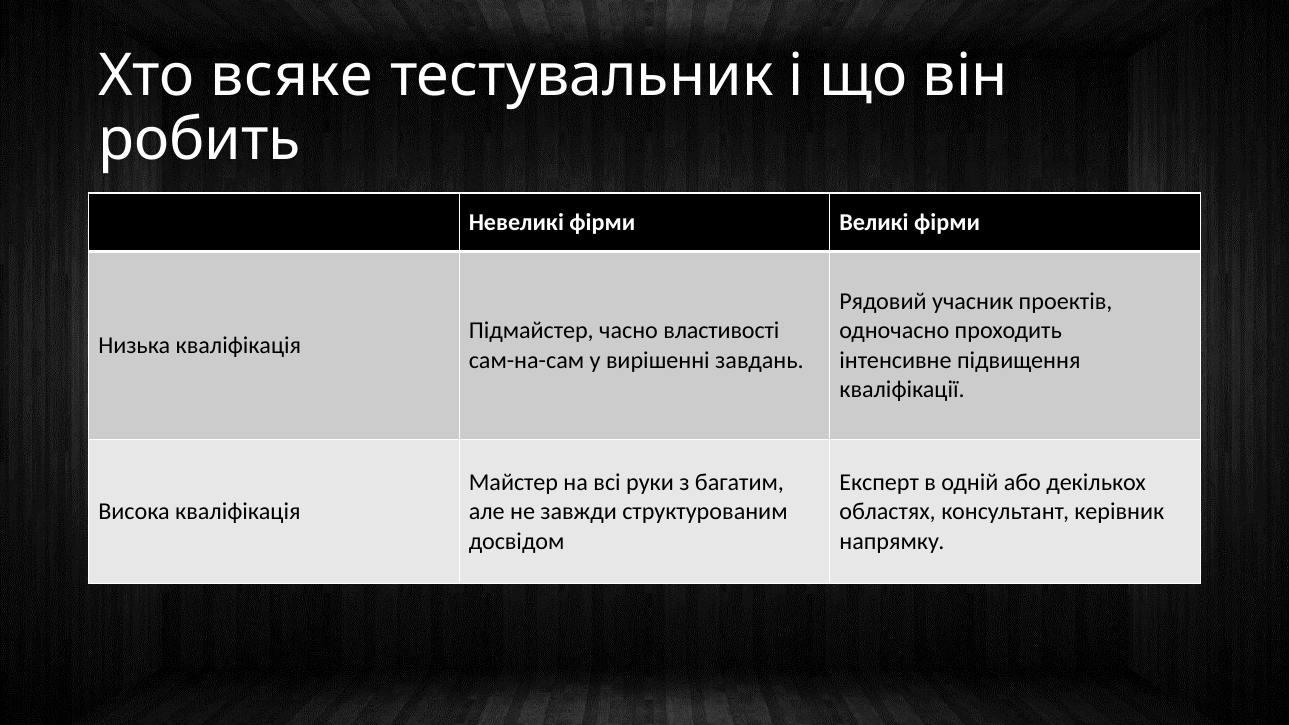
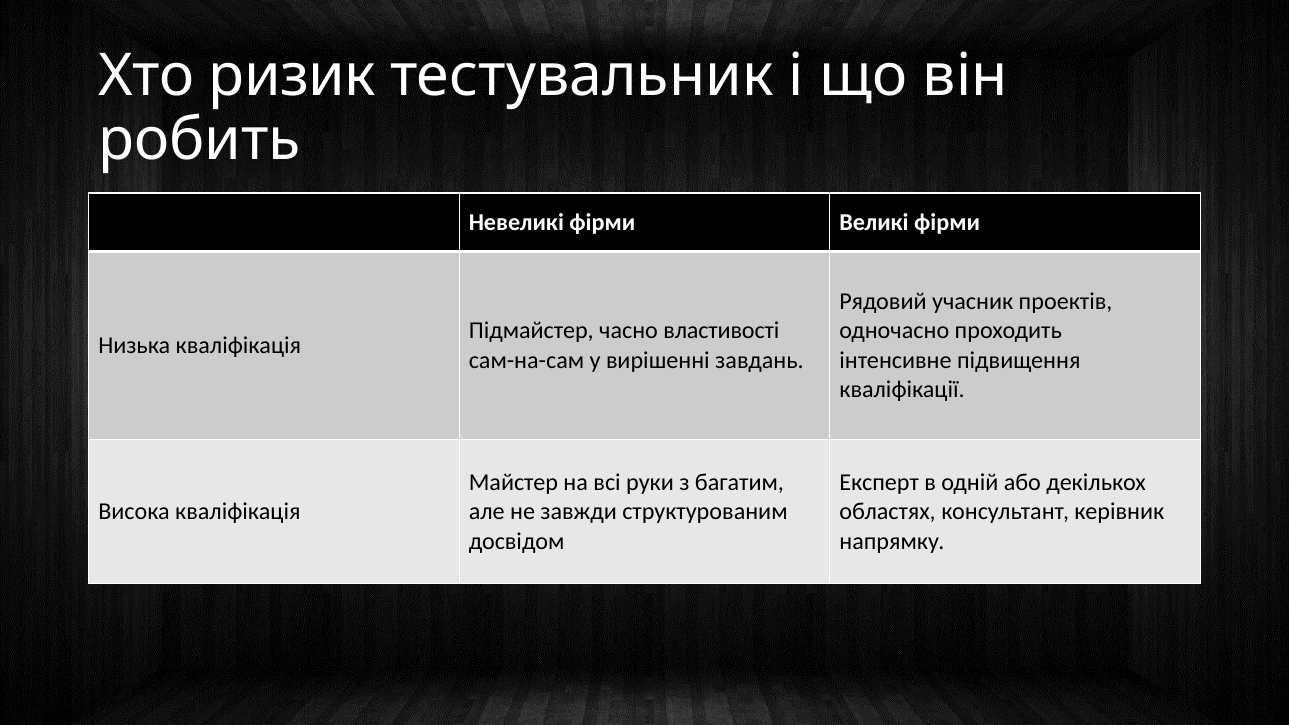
всяке: всяке -> ризик (292, 76)
